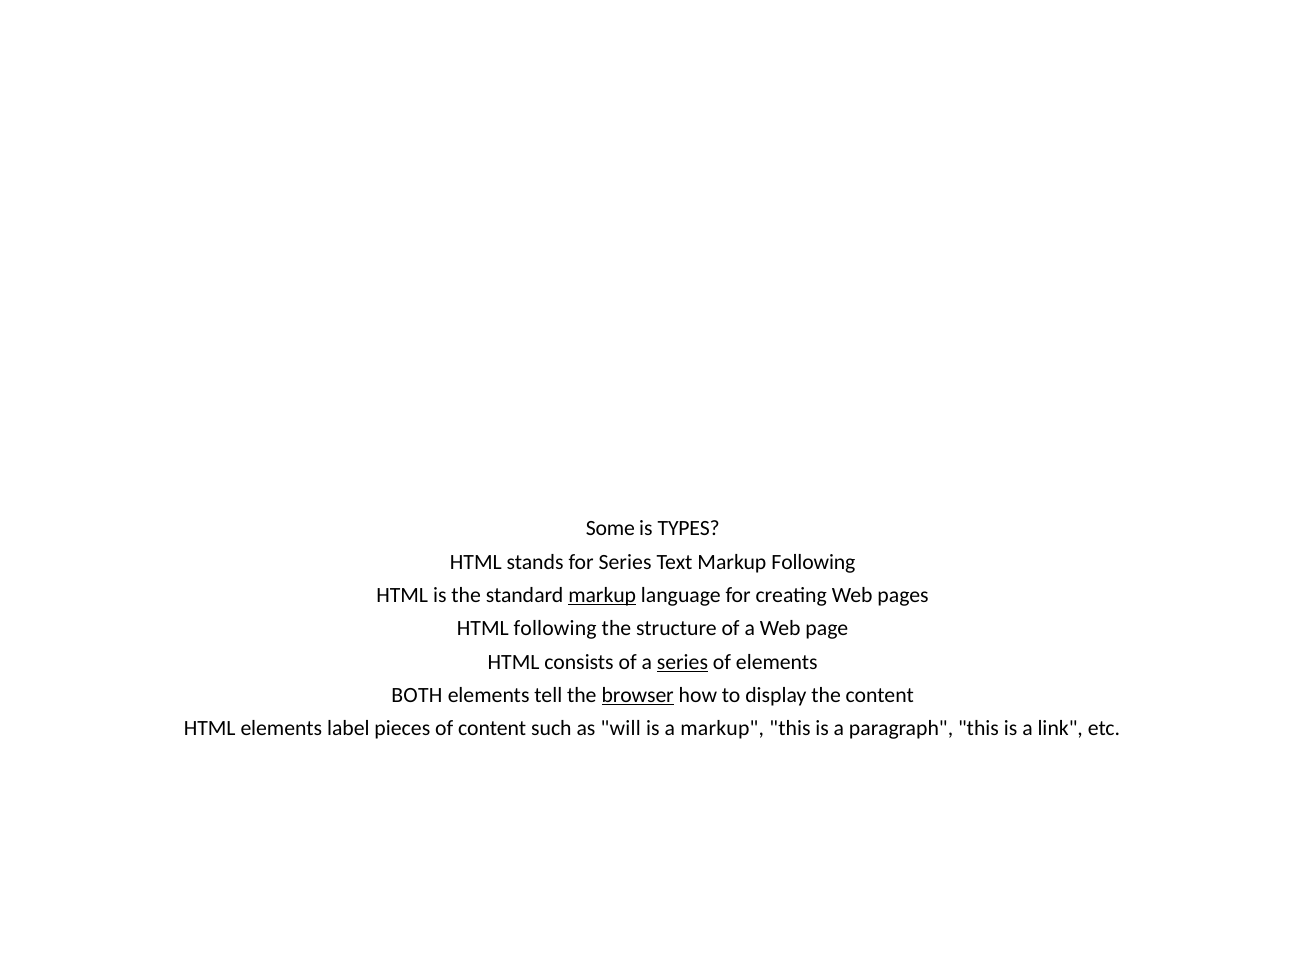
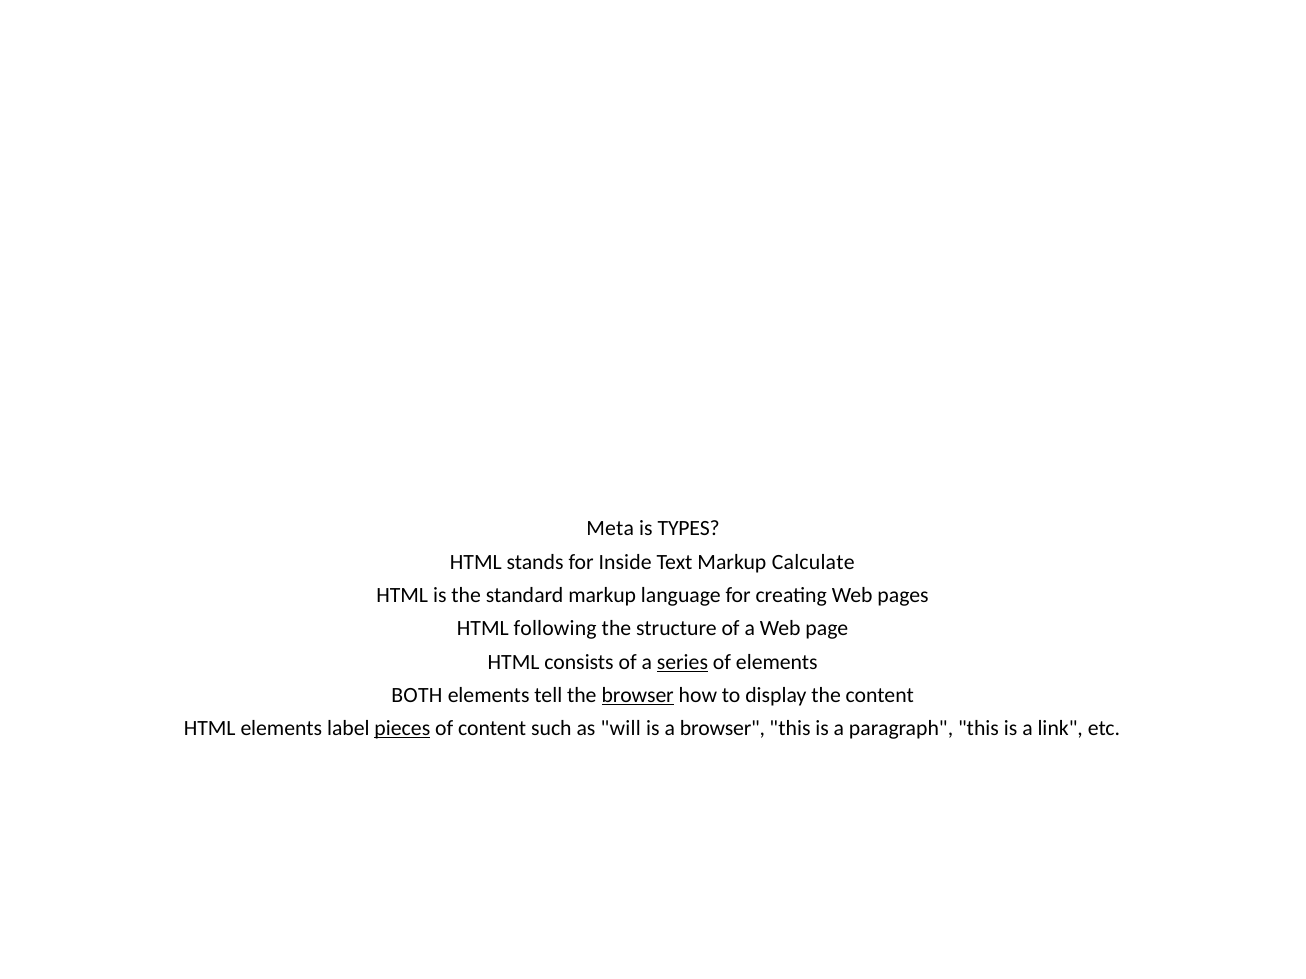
Some: Some -> Meta (610, 529)
for Series: Series -> Inside (625, 562)
Markup Following: Following -> Calculate (813, 562)
markup underline: present -> none (602, 596)
pieces underline: none -> present (402, 729)
a markup: markup -> browser (722, 729)
